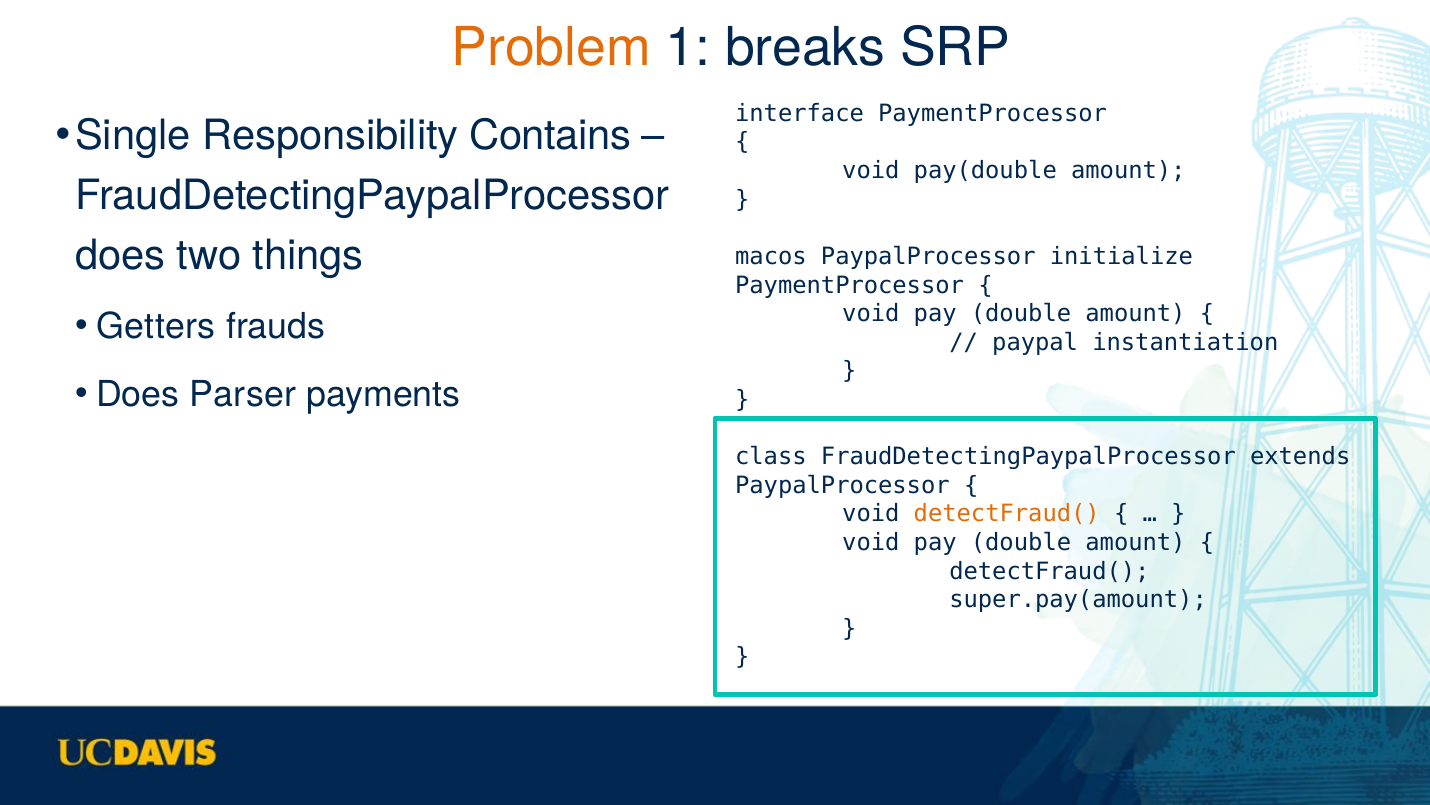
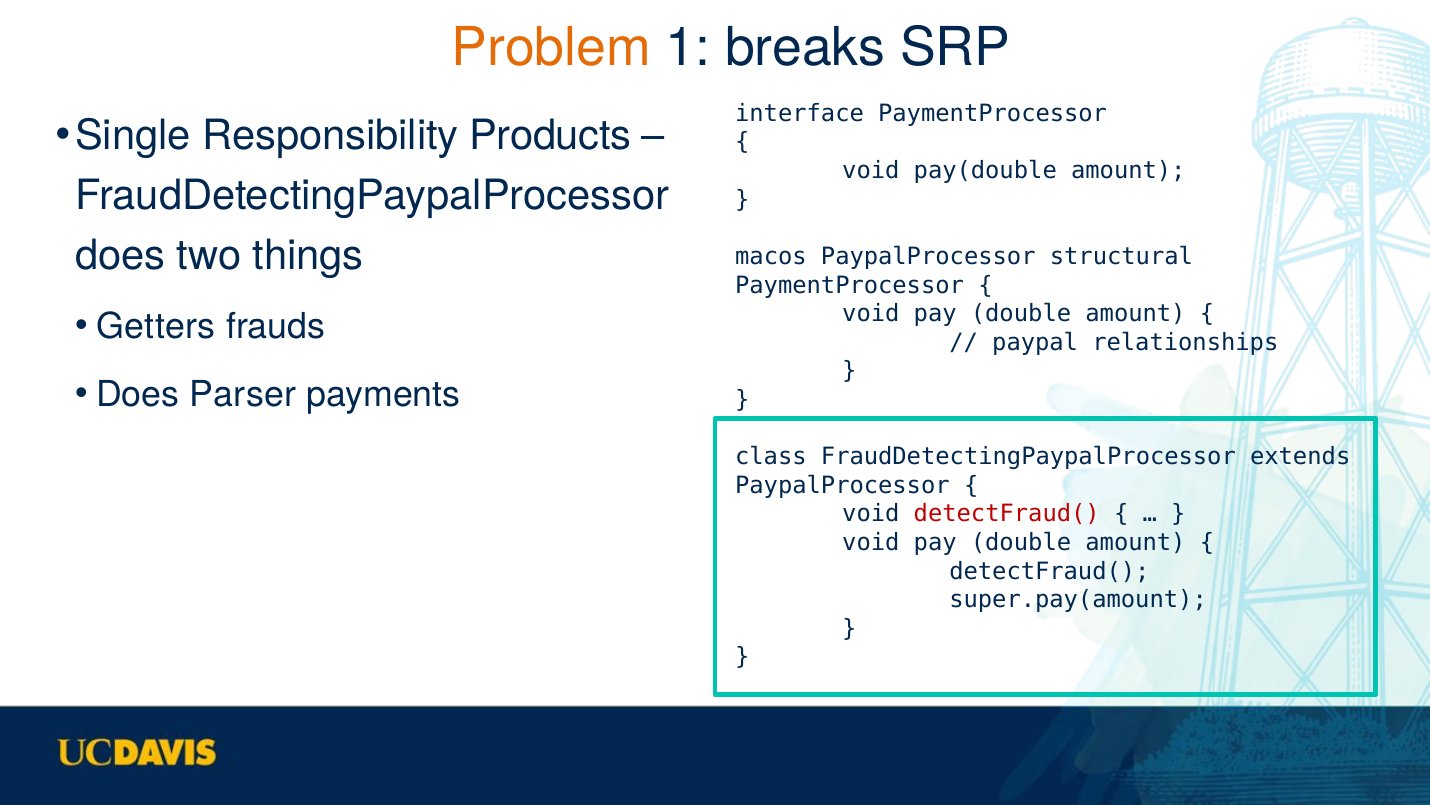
Contains: Contains -> Products (550, 135)
initialize: initialize -> structural (1121, 256)
instantiation: instantiation -> relationships (1185, 342)
detectFraud( colour: orange -> red (1007, 514)
